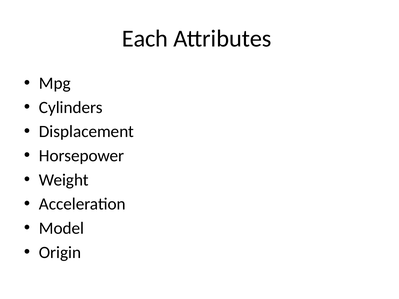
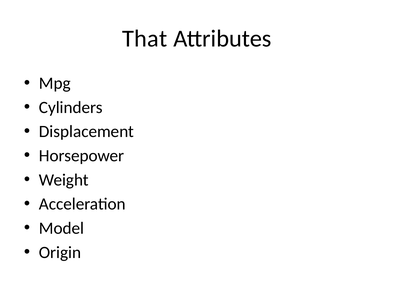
Each: Each -> That (145, 39)
